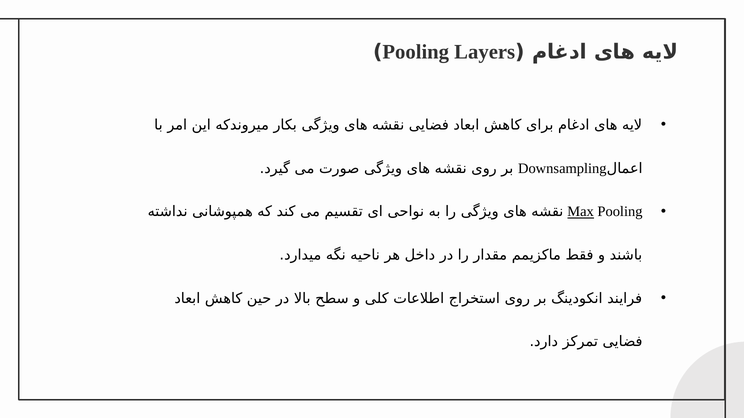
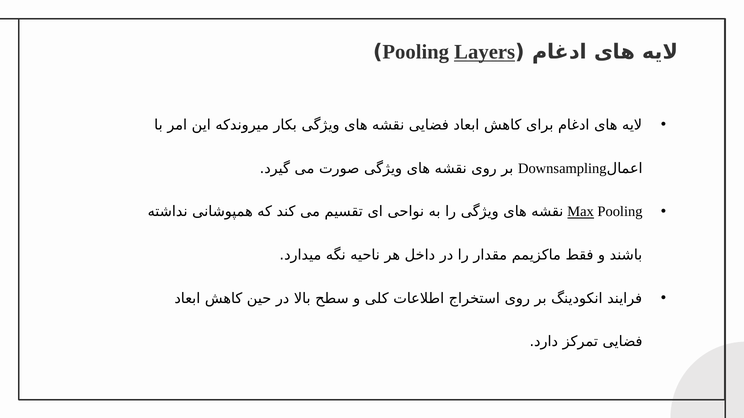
Layers underline: none -> present (485, 52)
